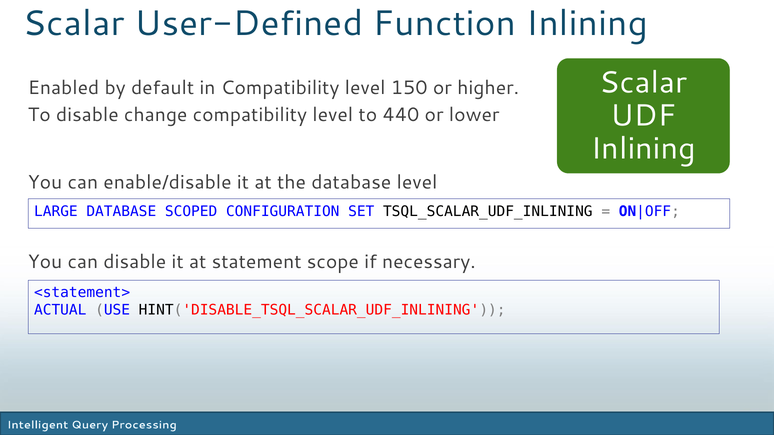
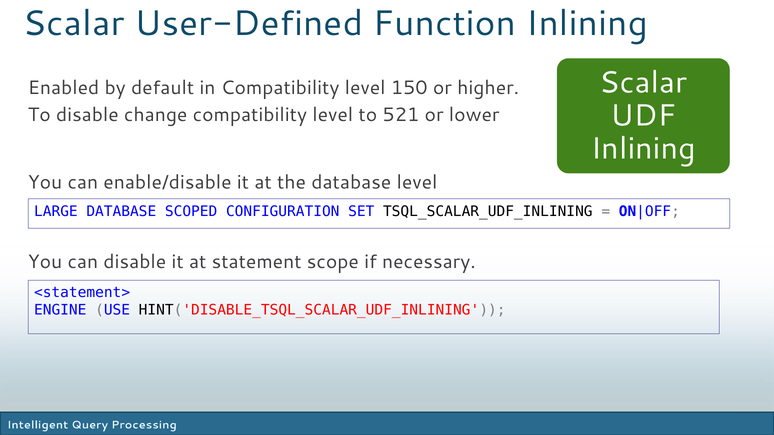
440: 440 -> 521 (401, 115)
ACTUAL: ACTUAL -> ENGINE (60, 310)
